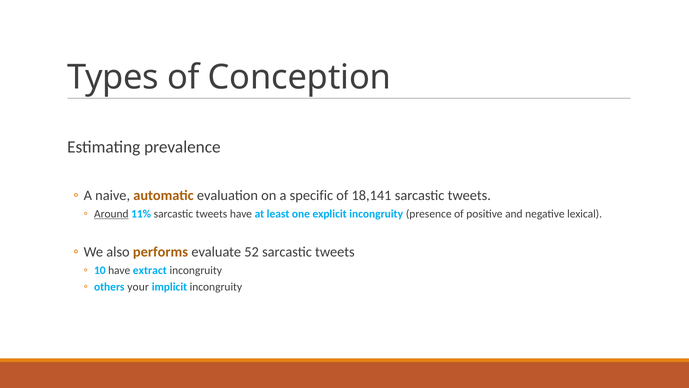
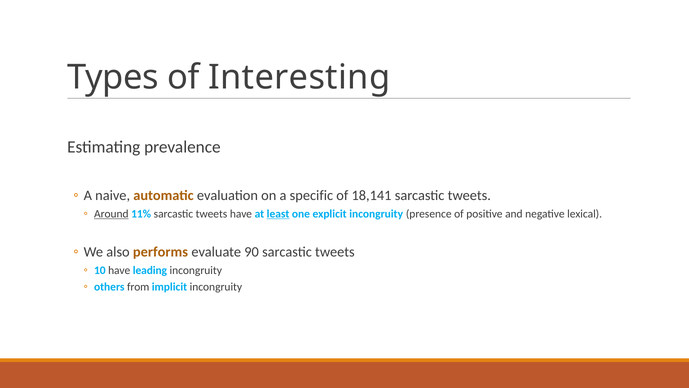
Conception: Conception -> Interesting (299, 77)
least underline: none -> present (278, 214)
52: 52 -> 90 (252, 252)
extract: extract -> leading (150, 270)
your: your -> from (138, 287)
